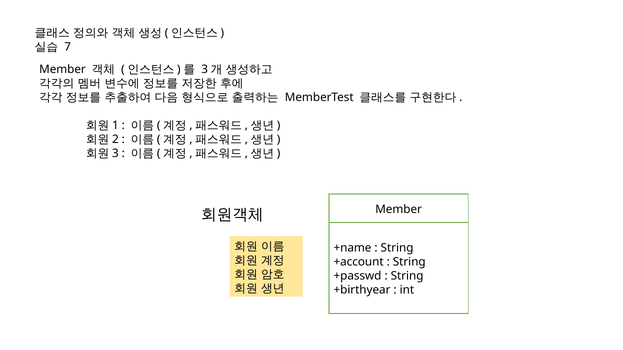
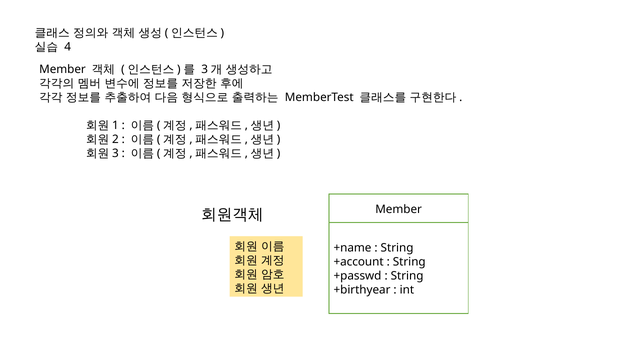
7: 7 -> 4 (68, 47)
